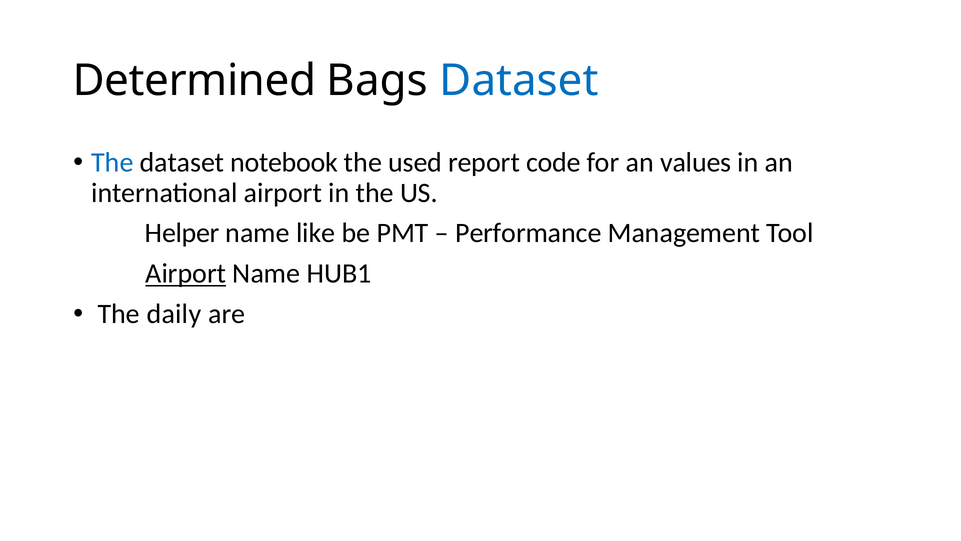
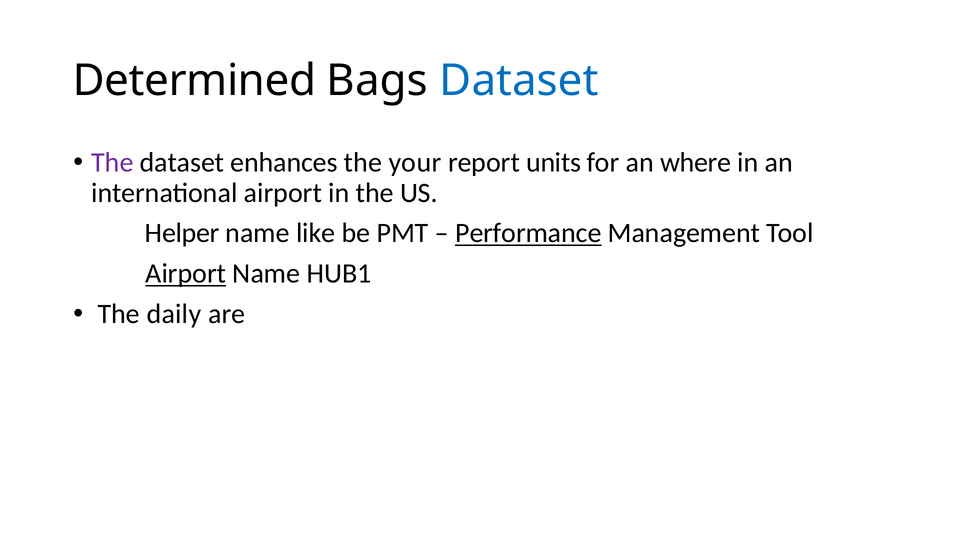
The colour: blue -> purple (112, 162)
notebook: notebook -> enhances (284, 162)
used: used -> your (415, 162)
code: code -> units (554, 162)
values: values -> where (696, 162)
Performance underline: none -> present (528, 233)
